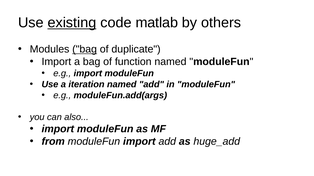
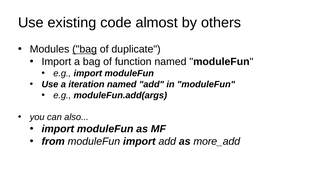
existing underline: present -> none (72, 23)
matlab: matlab -> almost (157, 23)
huge_add: huge_add -> more_add (217, 142)
